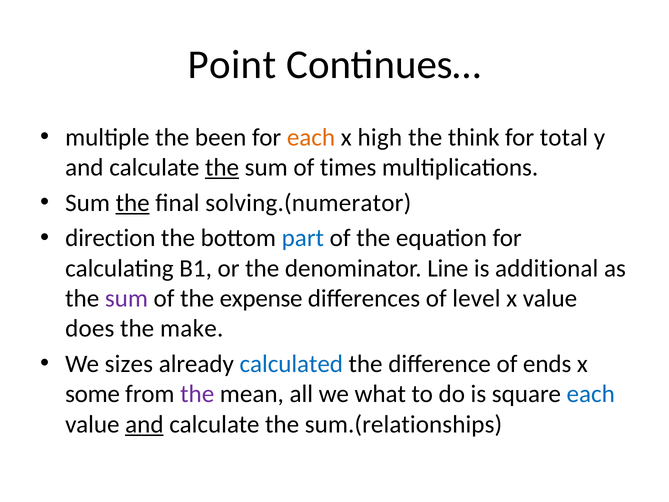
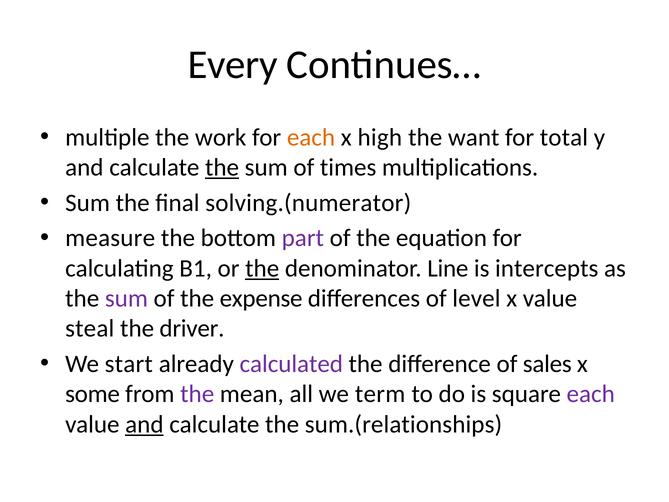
Point: Point -> Every (233, 65)
been: been -> work (221, 137)
think: think -> want (474, 137)
the underline: present -> none (133, 203)
direction: direction -> measure (110, 238)
part colour: blue -> purple (303, 238)
the underline: none -> present (262, 268)
additional: additional -> intercepts (547, 268)
does: does -> steal (90, 328)
make: make -> driver (192, 328)
sizes: sizes -> start (129, 364)
calculated colour: blue -> purple (291, 364)
ends: ends -> sales (547, 364)
what: what -> term (380, 394)
each colour: blue -> purple (591, 394)
